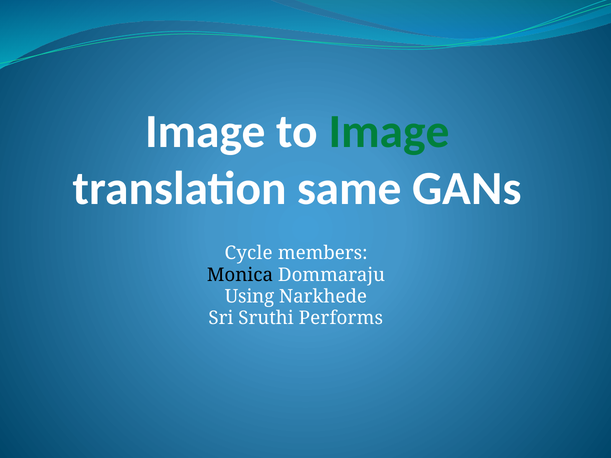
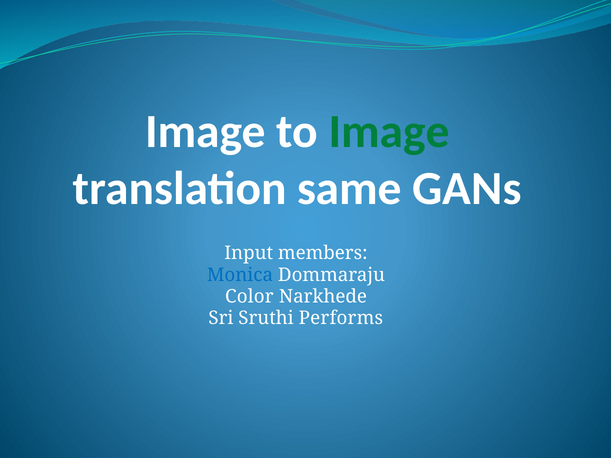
Cycle: Cycle -> Input (249, 253)
Monica colour: black -> blue (240, 275)
Using: Using -> Color (249, 297)
